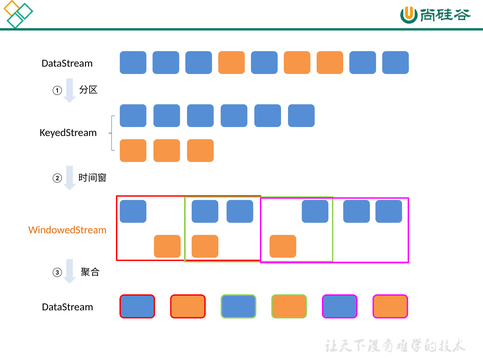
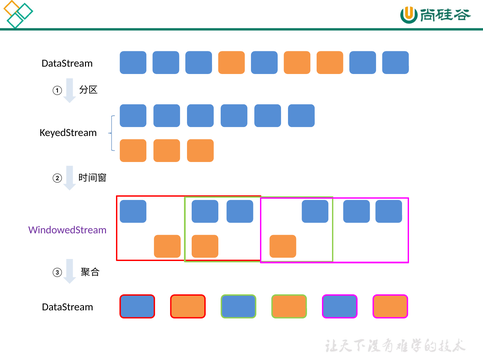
WindowedStream colour: orange -> purple (67, 230)
